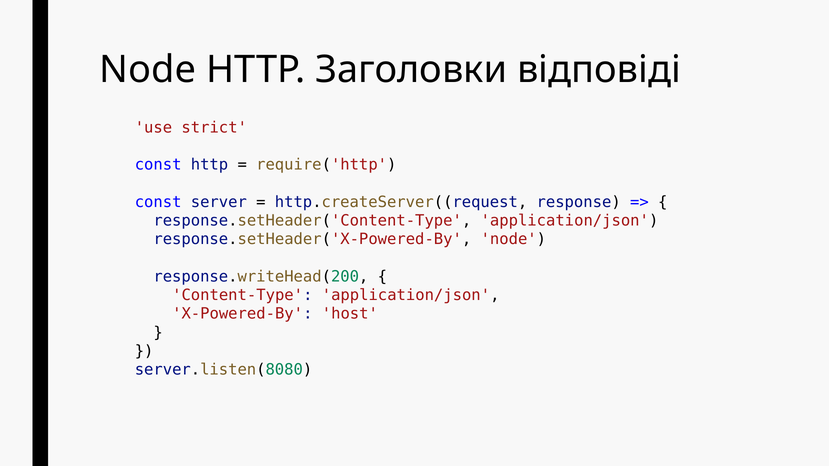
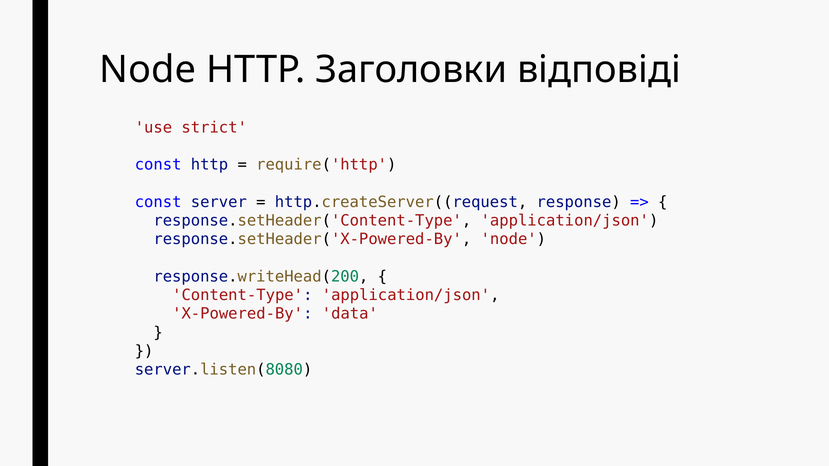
host: host -> data (350, 314)
